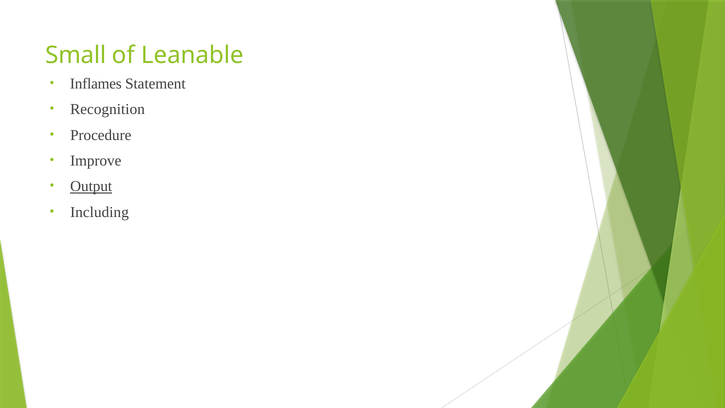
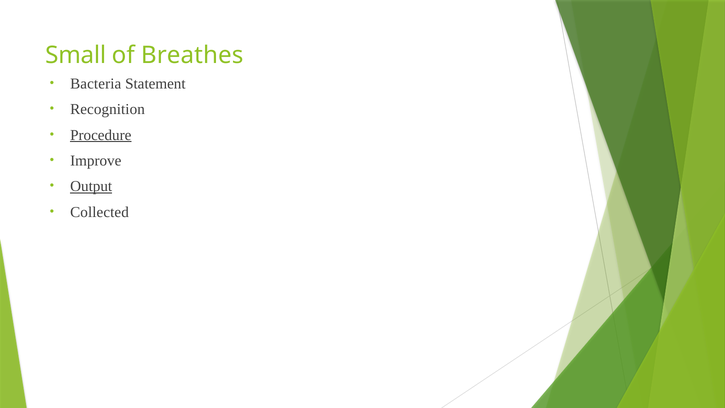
Leanable: Leanable -> Breathes (192, 55)
Inflames: Inflames -> Bacteria (96, 84)
Procedure underline: none -> present (101, 135)
Including: Including -> Collected (99, 212)
